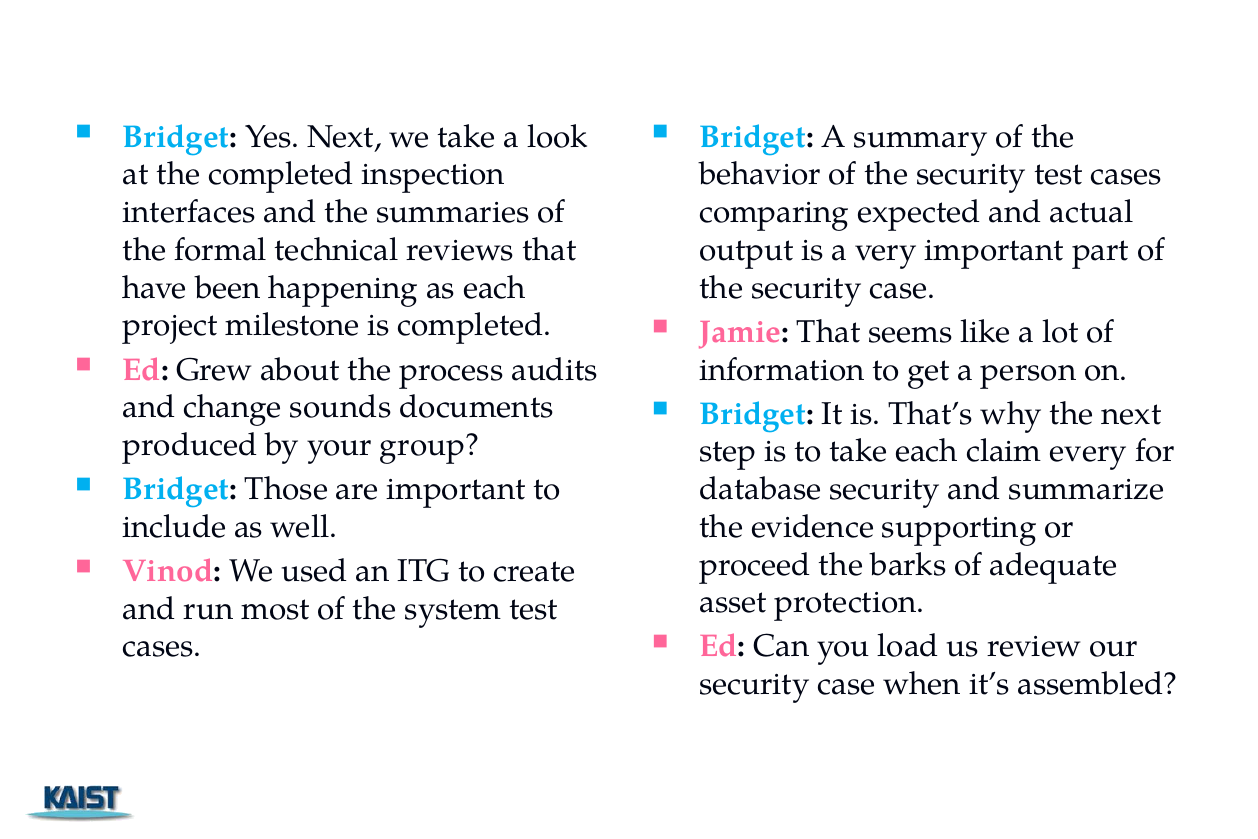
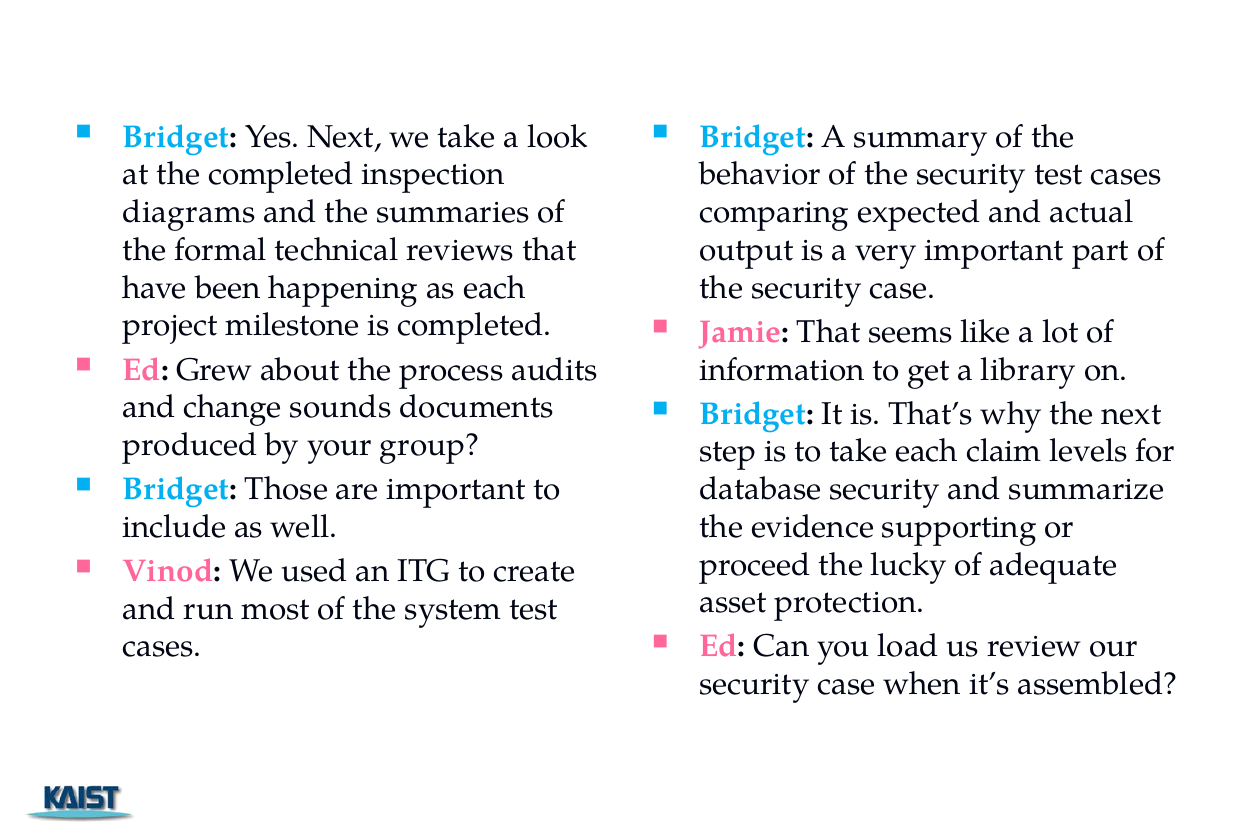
interfaces: interfaces -> diagrams (189, 212)
person: person -> library (1029, 369)
every: every -> levels (1089, 451)
barks: barks -> lucky (909, 564)
